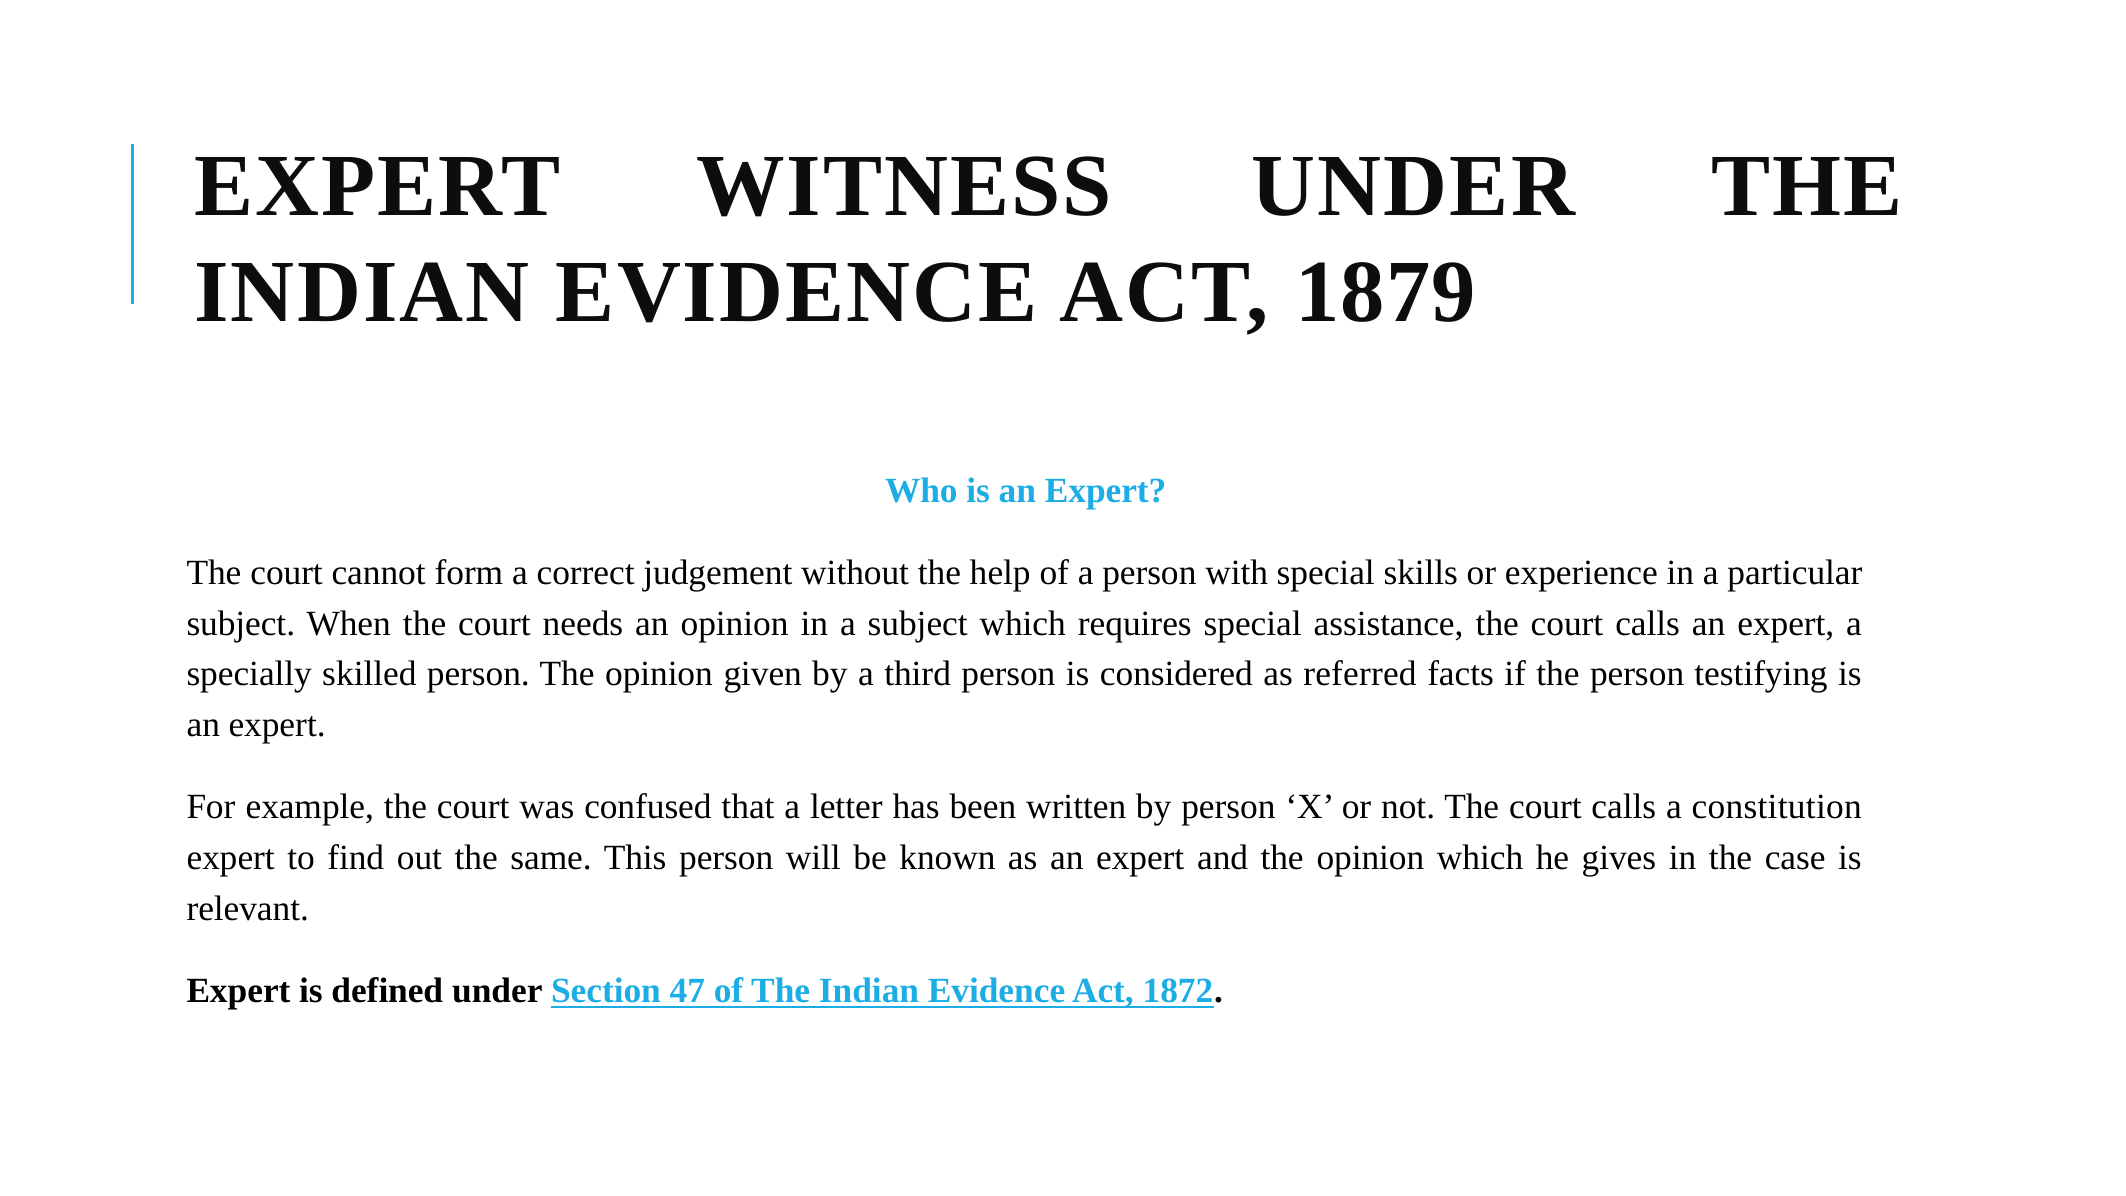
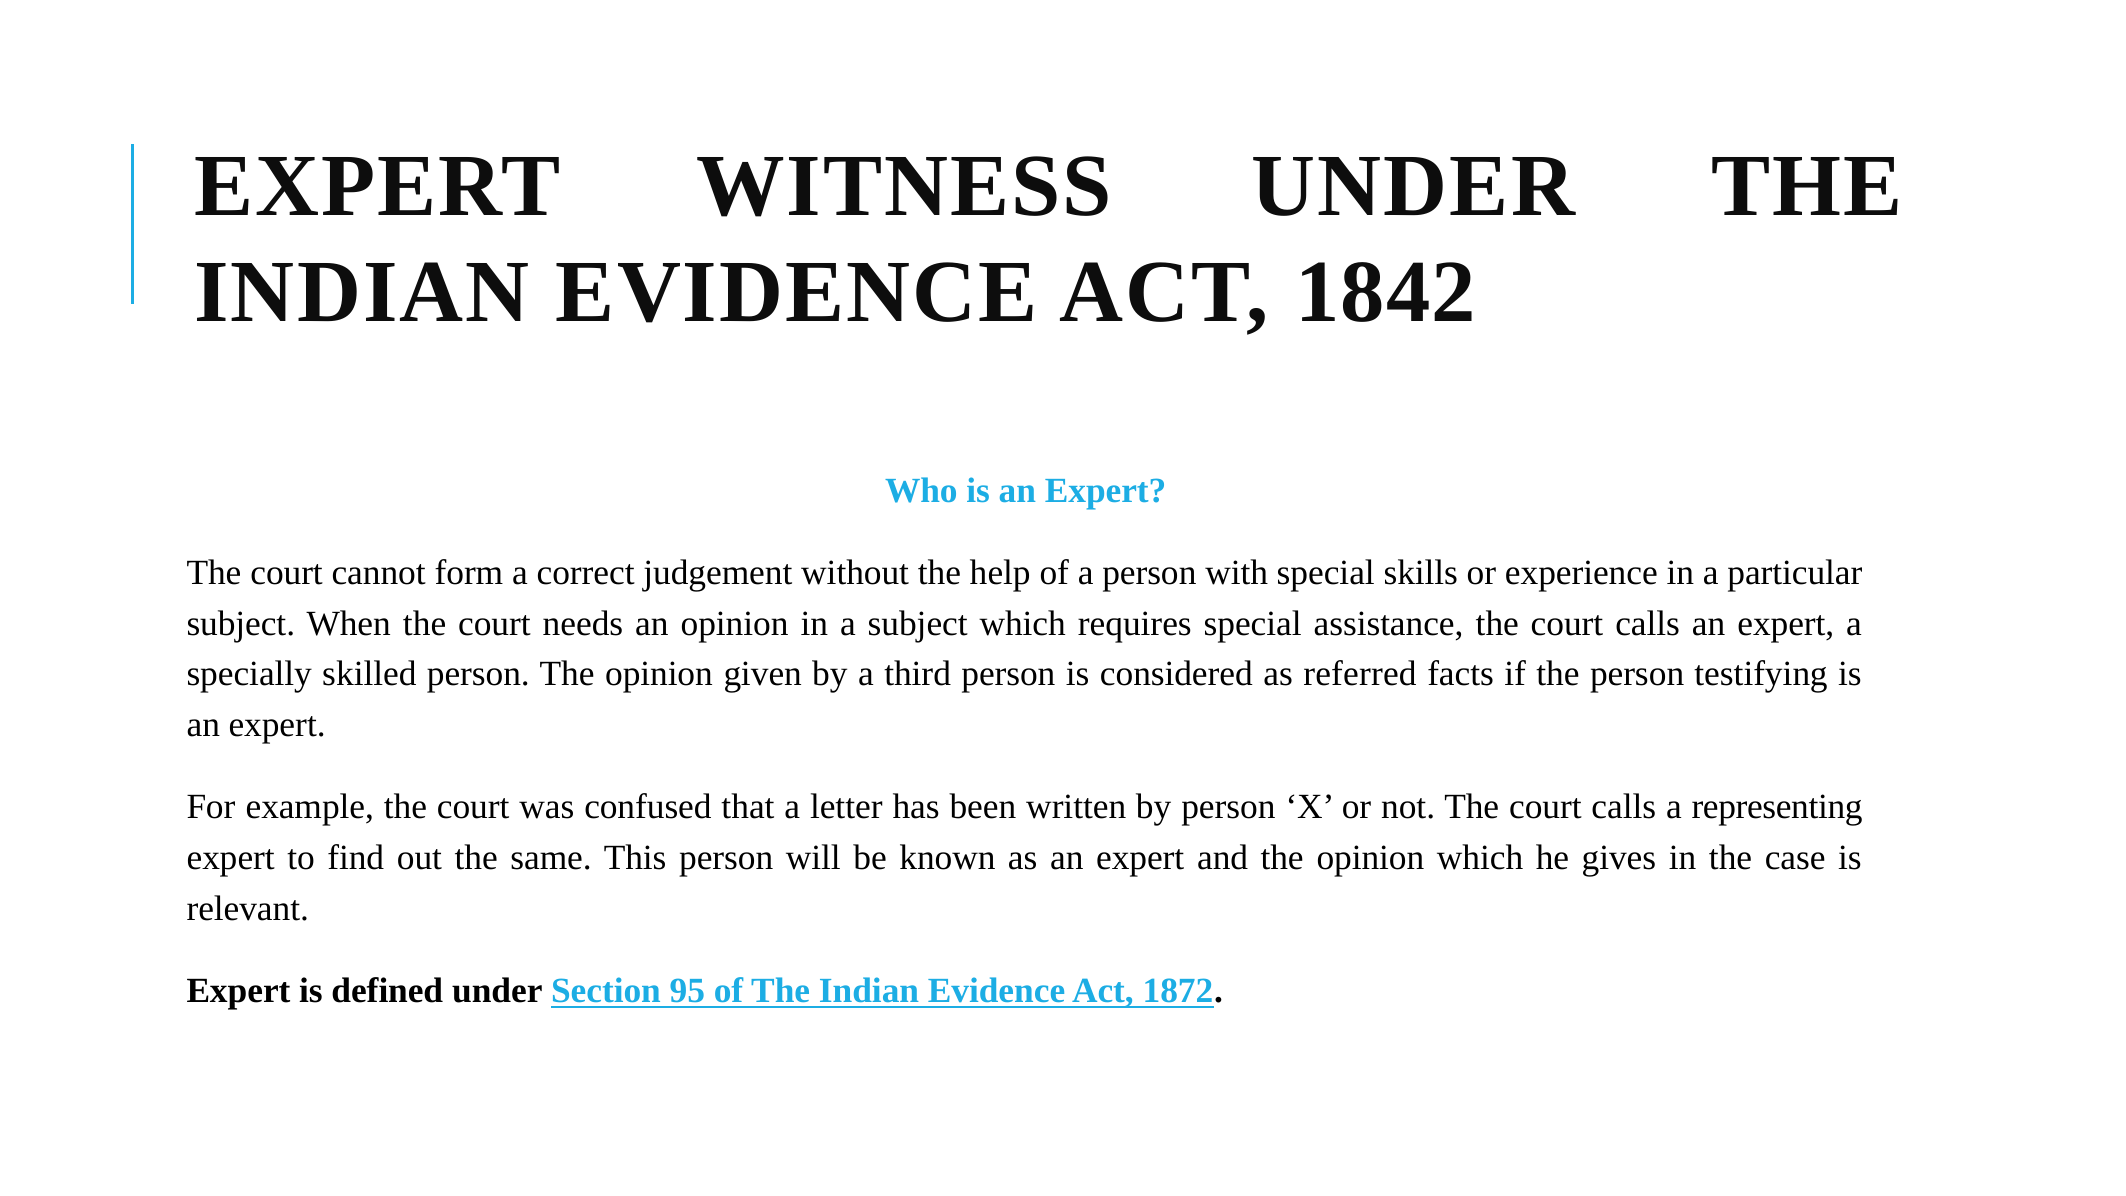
1879: 1879 -> 1842 (1386, 292)
constitution: constitution -> representing (1777, 807)
47: 47 -> 95 (687, 991)
